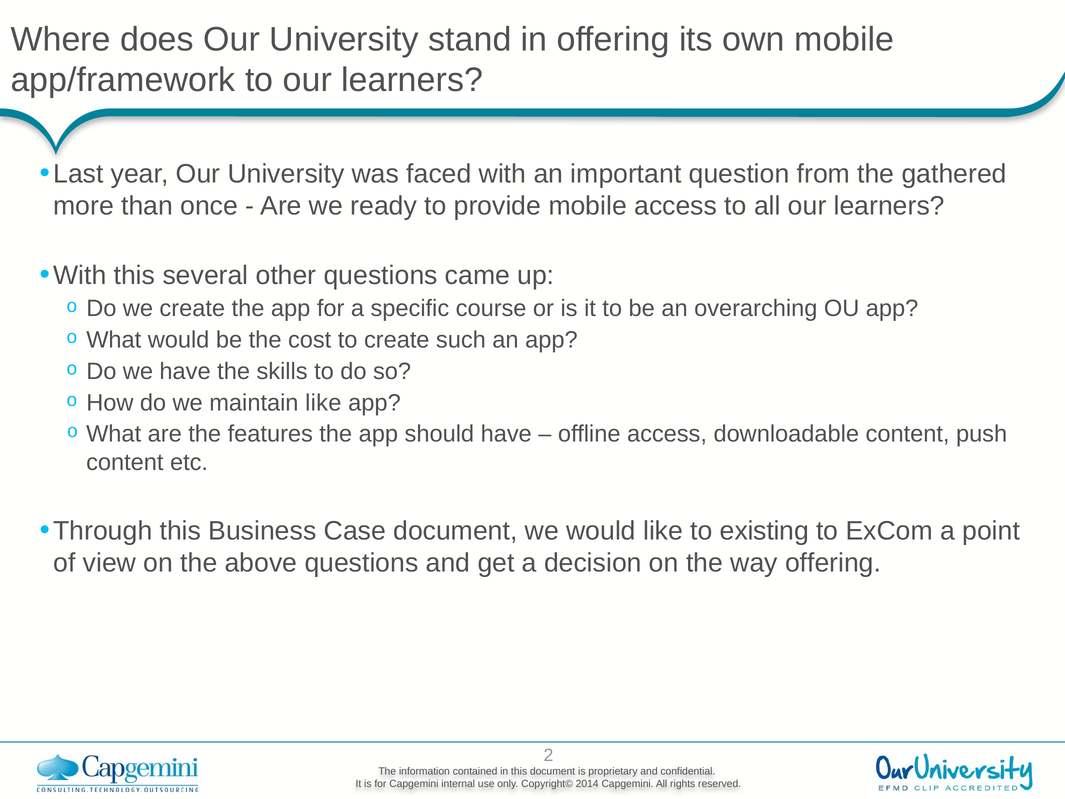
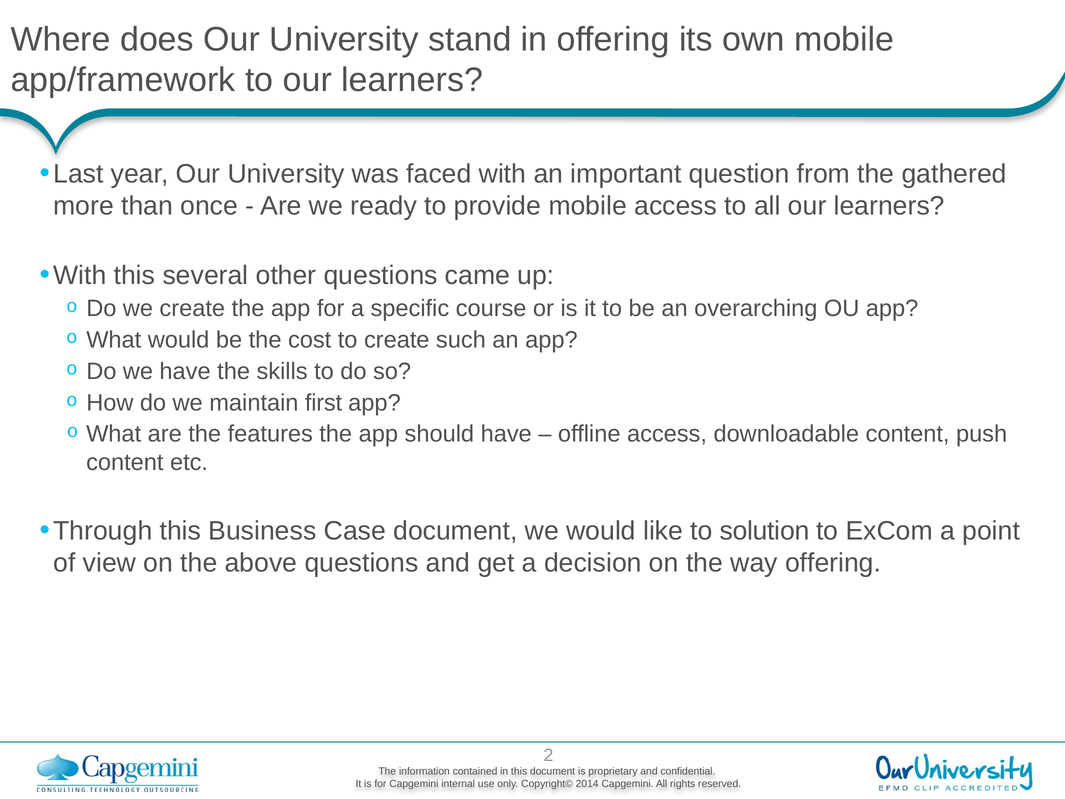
maintain like: like -> first (324, 403)
existing: existing -> solution (764, 531)
